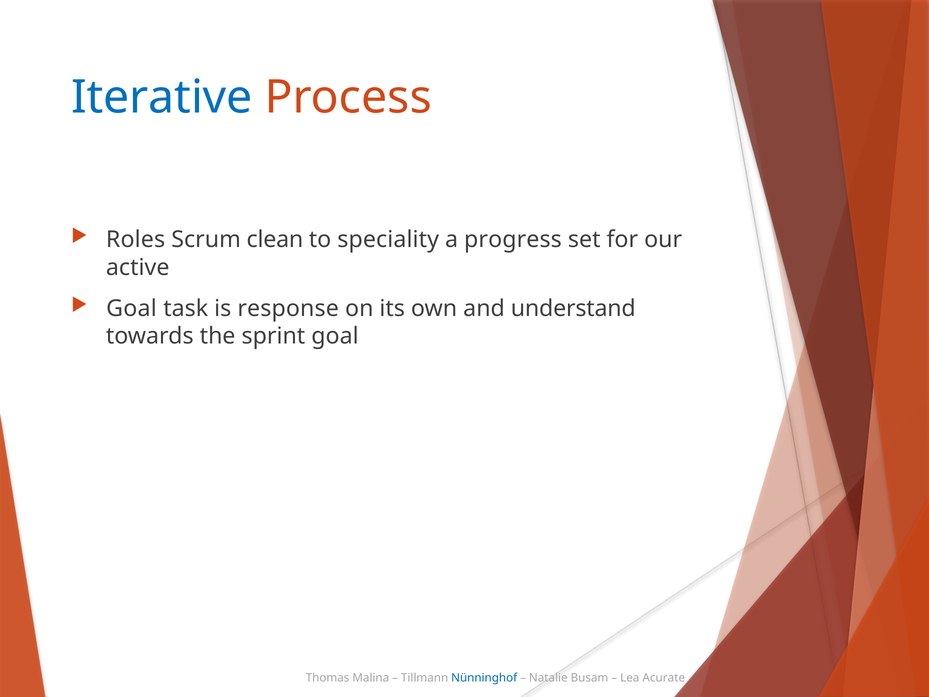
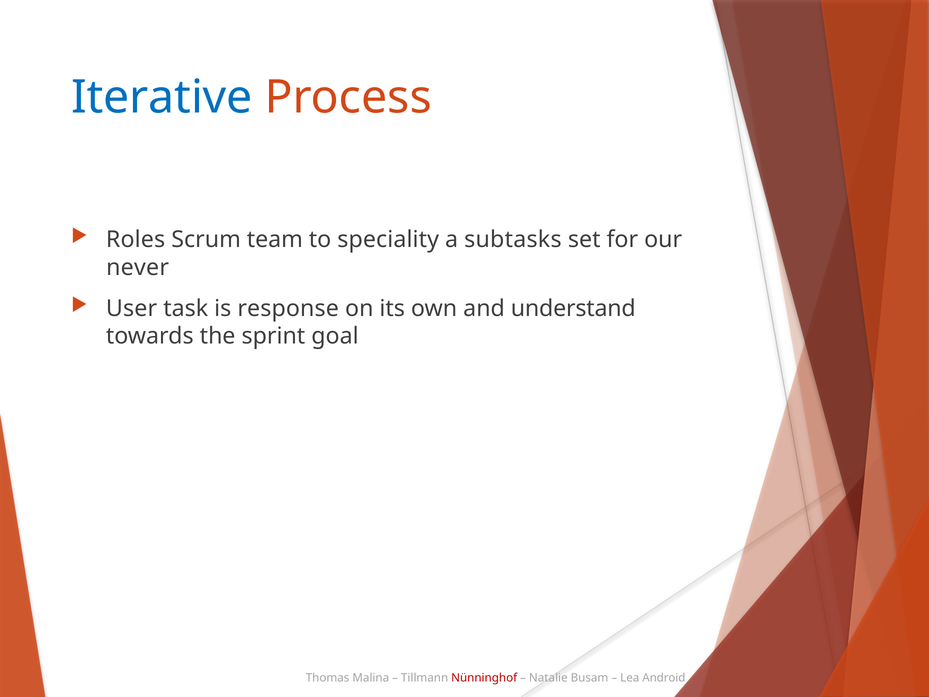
clean: clean -> team (275, 240)
progress: progress -> subtasks (513, 240)
active: active -> never (138, 267)
Goal: Goal -> User (132, 308)
Nünninghof colour: blue -> red (484, 678)
Acurate: Acurate -> Android (664, 678)
